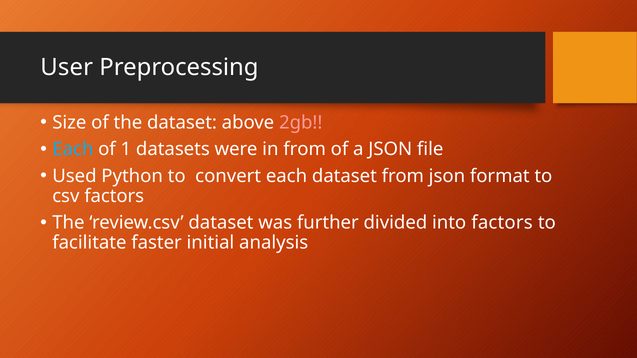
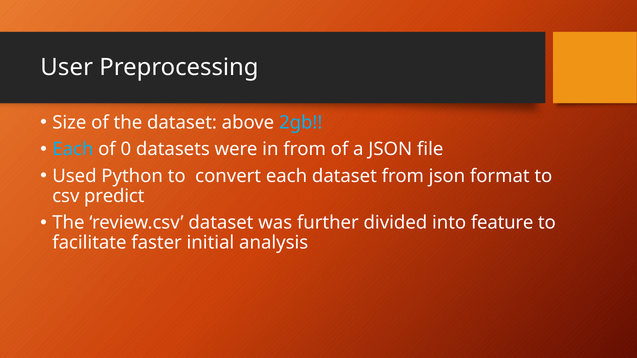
2gb colour: pink -> light blue (301, 123)
1: 1 -> 0 (126, 149)
csv factors: factors -> predict (114, 196)
into factors: factors -> feature (502, 223)
